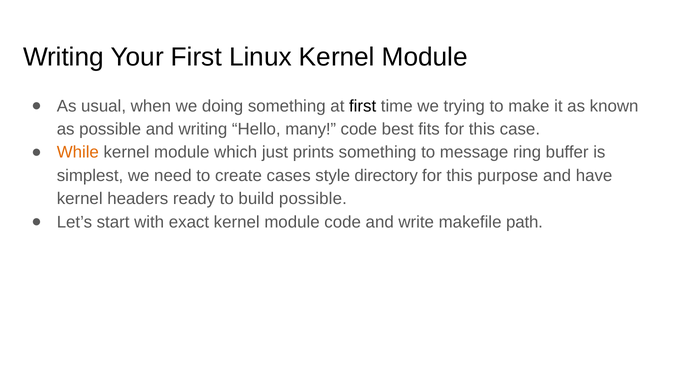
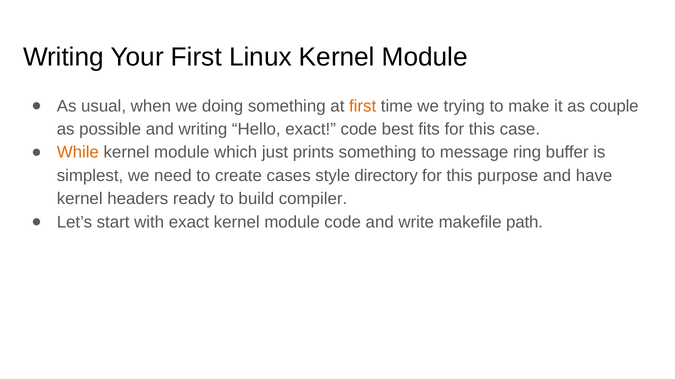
first colour: black -> orange (363, 106)
known: known -> couple (614, 106)
Hello many: many -> exact (311, 129)
build possible: possible -> compiler (313, 199)
